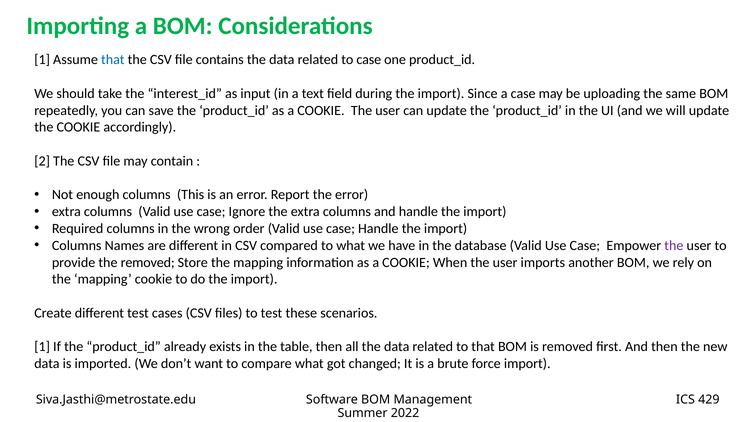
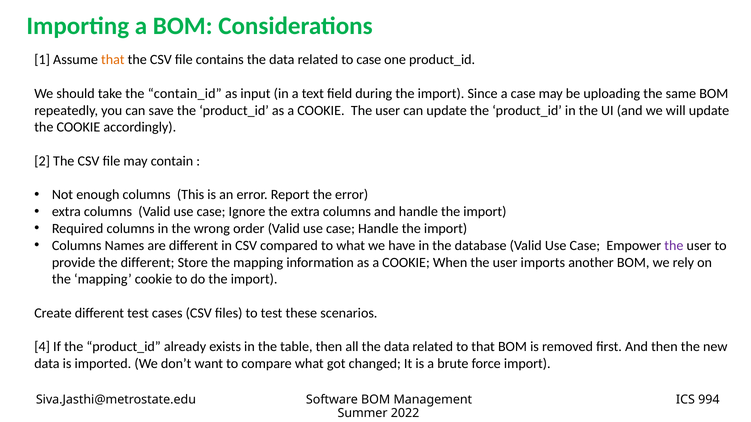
that colour: blue -> orange (113, 60)
interest_id: interest_id -> contain_id (185, 94)
the removed: removed -> different (148, 263)
1: 1 -> 4 (42, 347)
429: 429 -> 994 (709, 400)
